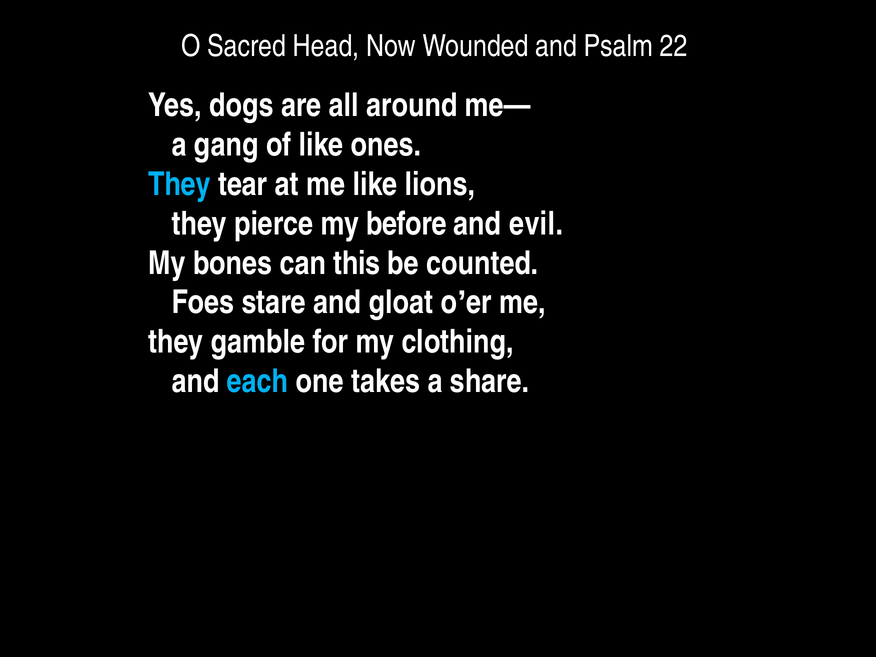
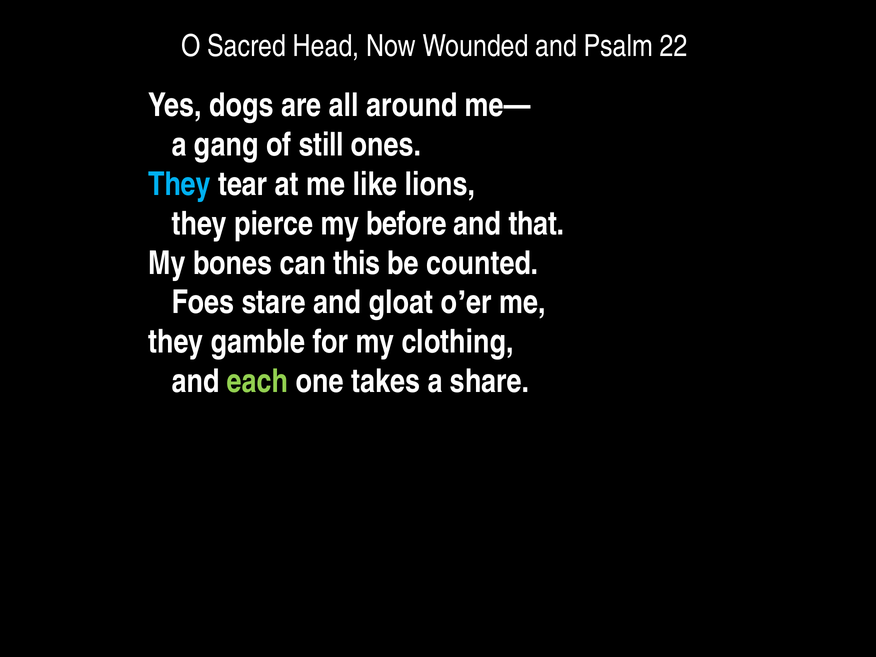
of like: like -> still (321, 145)
evil: evil -> that (536, 224)
each colour: light blue -> light green (258, 382)
